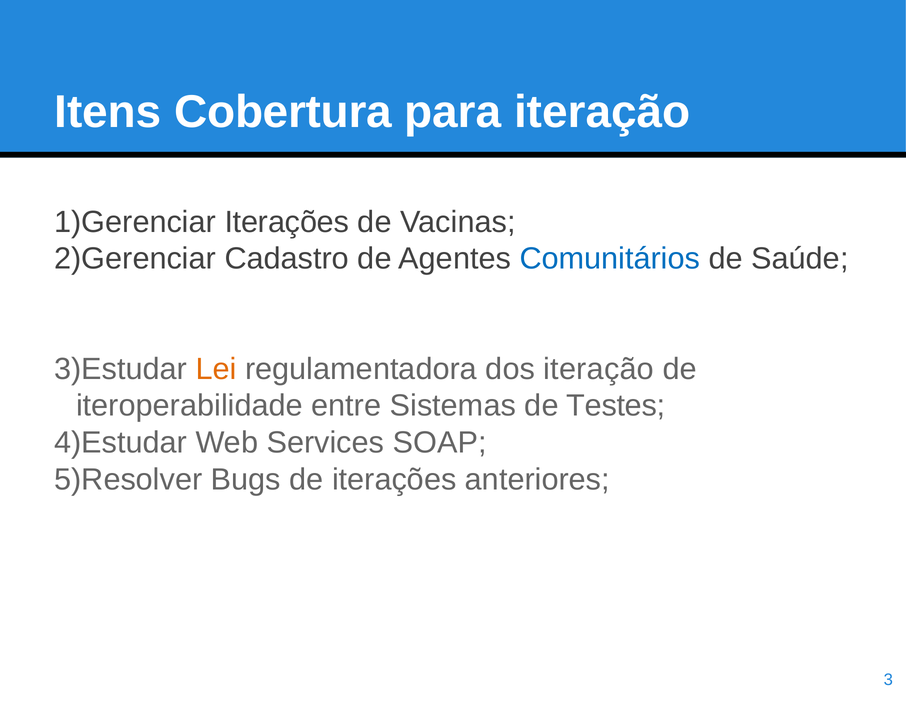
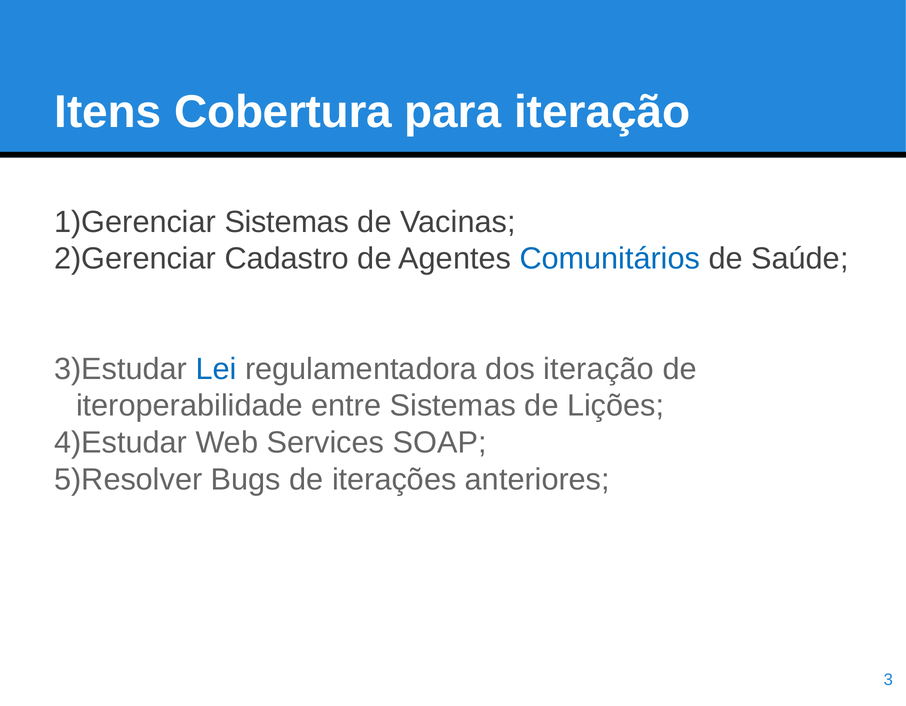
Iterações: Iterações -> Sistemas (287, 222)
Lei colour: orange -> blue (216, 369)
Testes: Testes -> Lições (616, 406)
